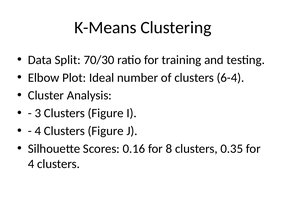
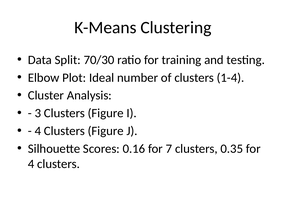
6-4: 6-4 -> 1-4 (231, 78)
8: 8 -> 7 (169, 149)
